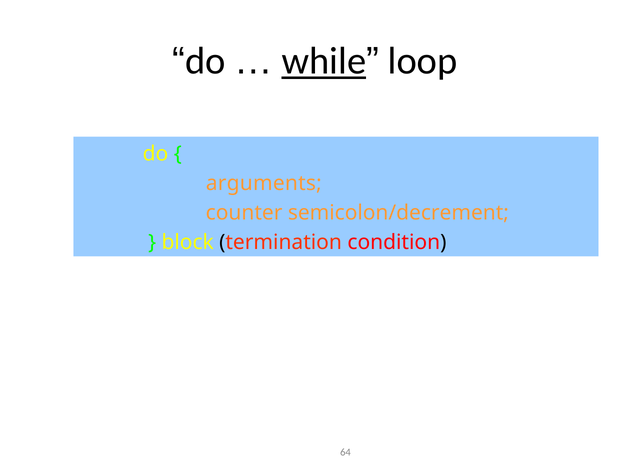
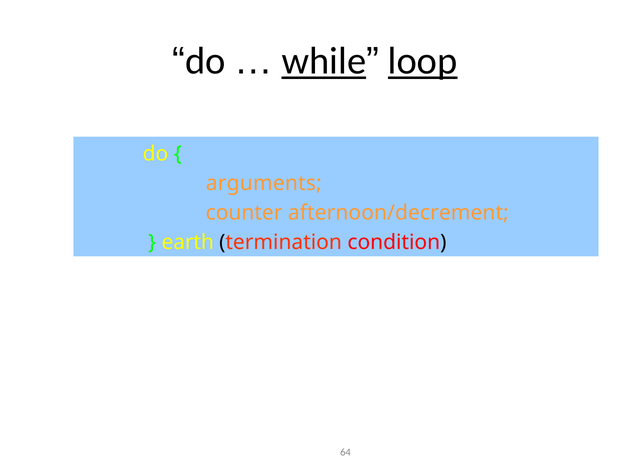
loop underline: none -> present (423, 61)
semicolon/decrement: semicolon/decrement -> afternoon/decrement (398, 212)
block: block -> earth (188, 242)
